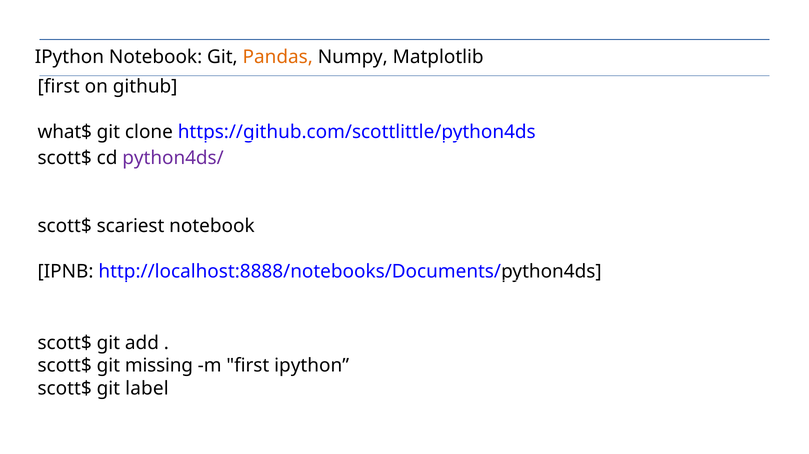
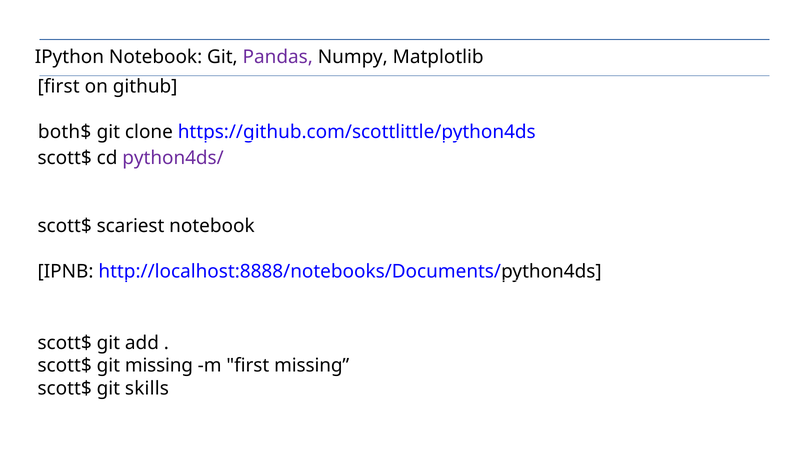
Pandas colour: orange -> purple (278, 57)
what$: what$ -> both$ (65, 132)
first ipython: ipython -> missing (312, 366)
label: label -> skills (147, 389)
